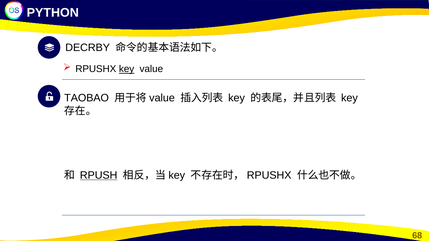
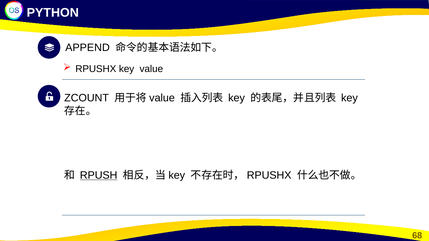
DECRBY: DECRBY -> APPEND (88, 48)
key underline: present -> none (127, 69)
TAOBAO: TAOBAO -> ZCOUNT (87, 98)
